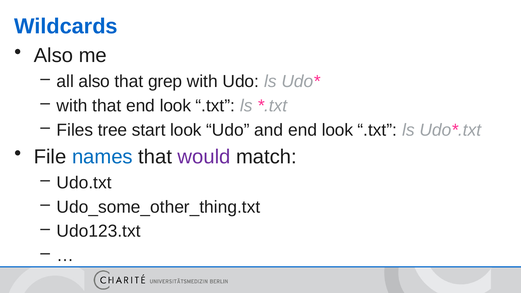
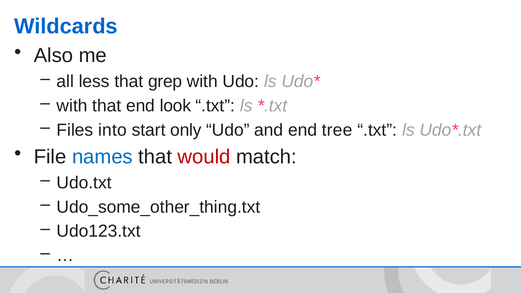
all also: also -> less (94, 81)
tree: tree -> into (112, 130)
start look: look -> only (186, 130)
and end look: look -> tree (337, 130)
would colour: purple -> red (204, 157)
